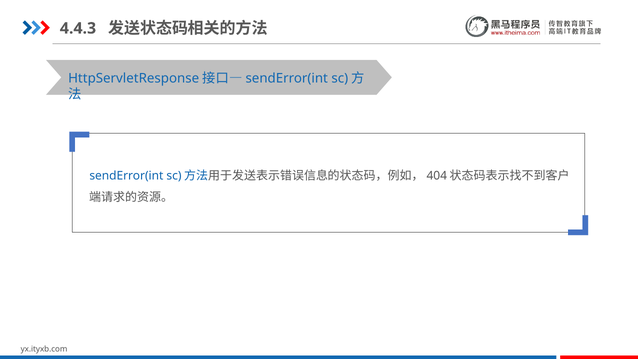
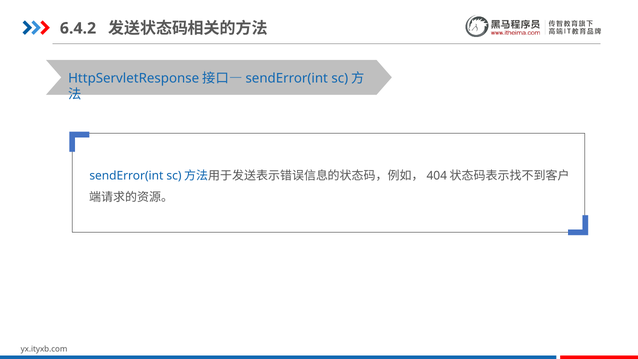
4.4.3: 4.4.3 -> 6.4.2 (78, 28)
